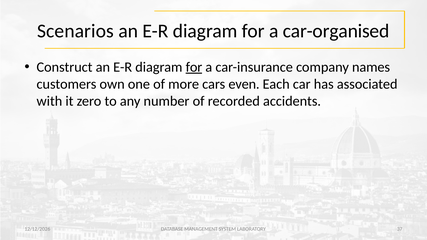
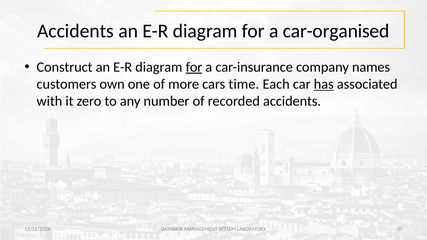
Scenarios: Scenarios -> Accidents (76, 31)
even: even -> time (244, 84)
has underline: none -> present (324, 84)
